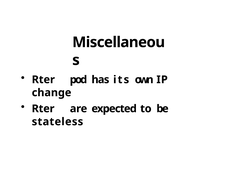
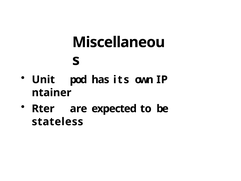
Rter: Rter -> Unit (43, 80)
change: change -> ntainer (52, 93)
